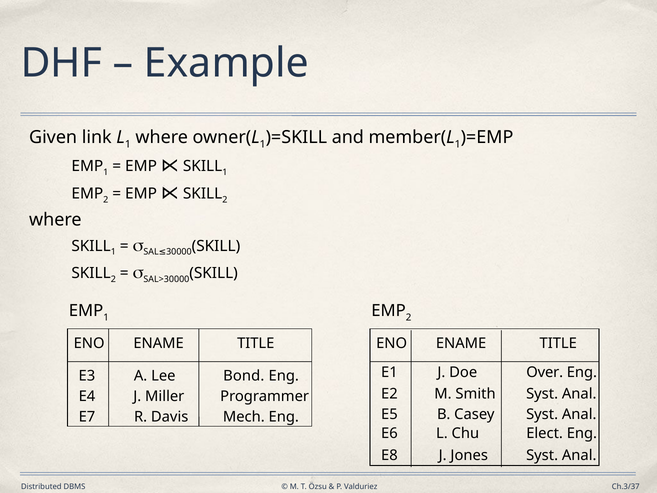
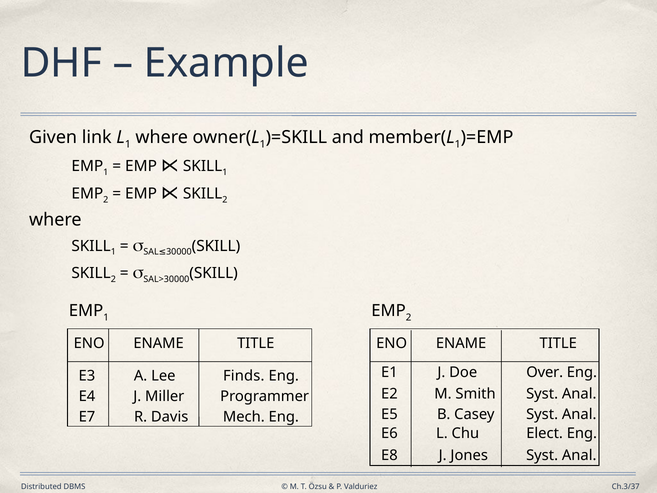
Bond: Bond -> Finds (244, 376)
